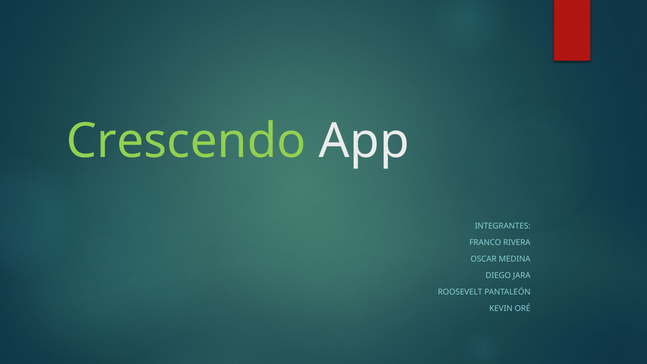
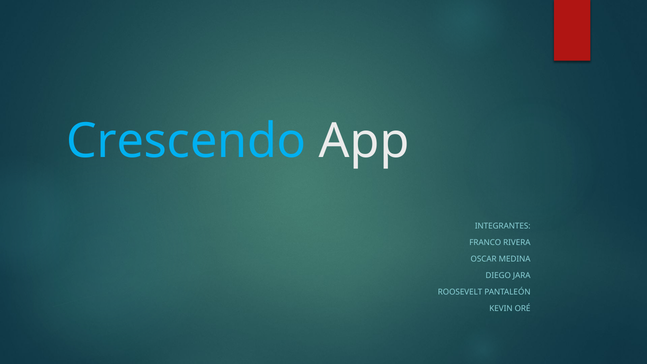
Crescendo colour: light green -> light blue (186, 141)
